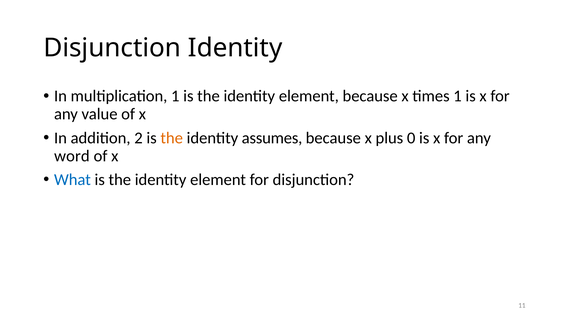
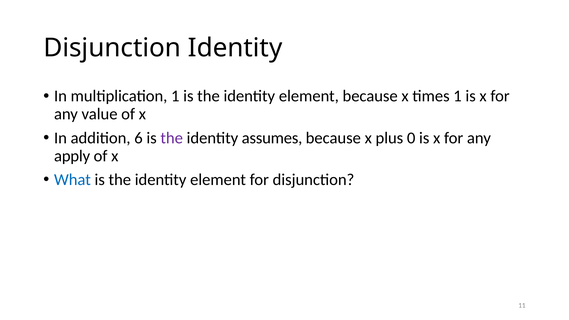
2: 2 -> 6 (138, 138)
the colour: orange -> purple (172, 138)
word: word -> apply (72, 156)
